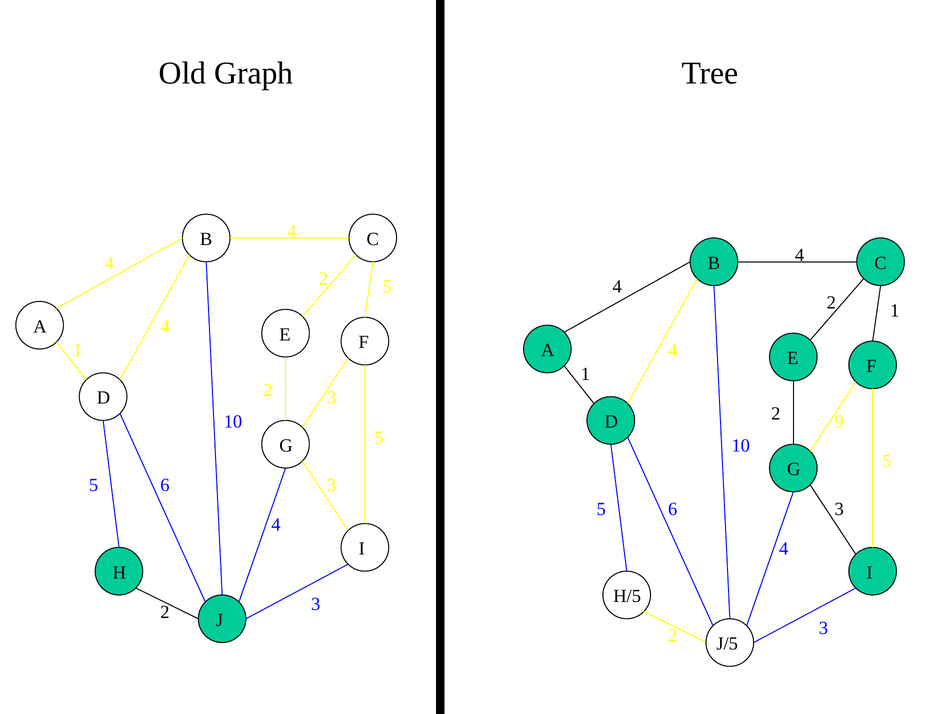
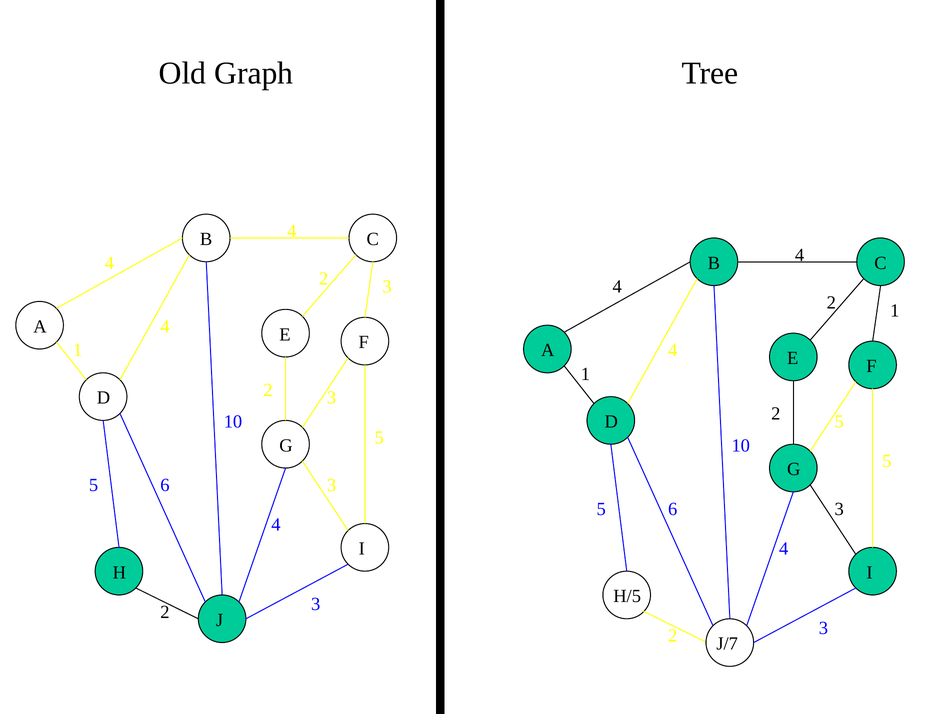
5: 5 -> 3 (387, 287)
9: 9 -> 5 (839, 422)
J/5: J/5 -> J/7 (727, 644)
